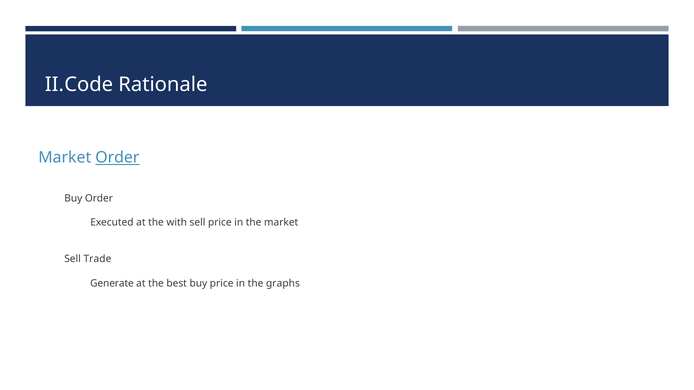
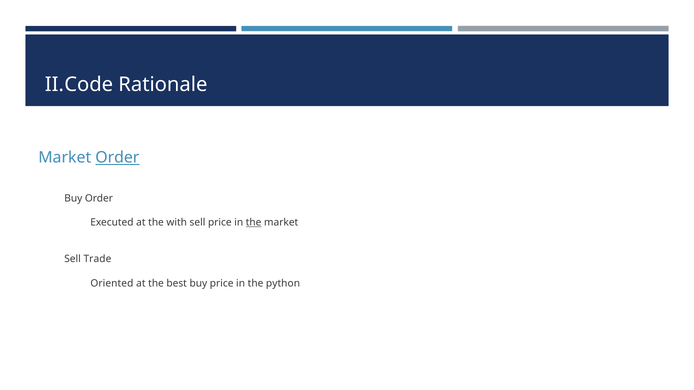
the underline: none -> present (254, 223)
Generate: Generate -> Oriented (112, 284)
graphs: graphs -> python (283, 284)
